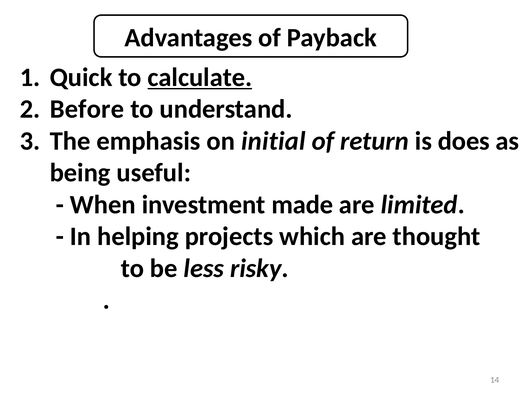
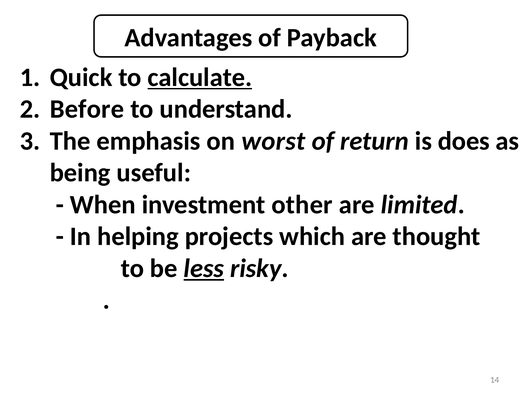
initial: initial -> worst (273, 141)
made: made -> other (302, 205)
less underline: none -> present (204, 268)
